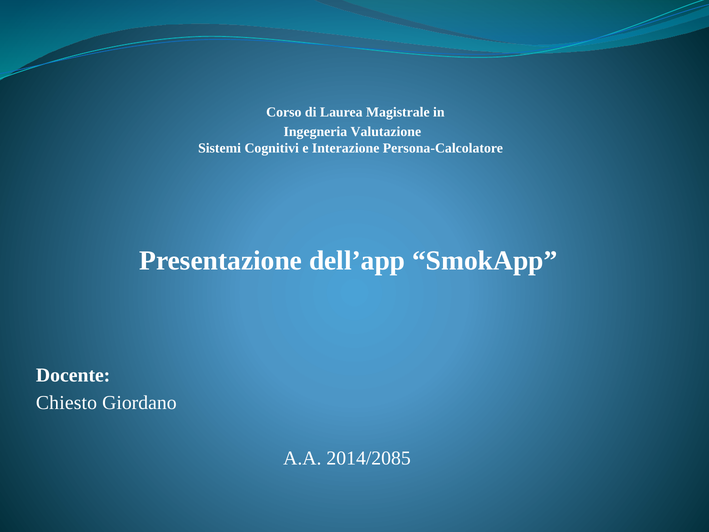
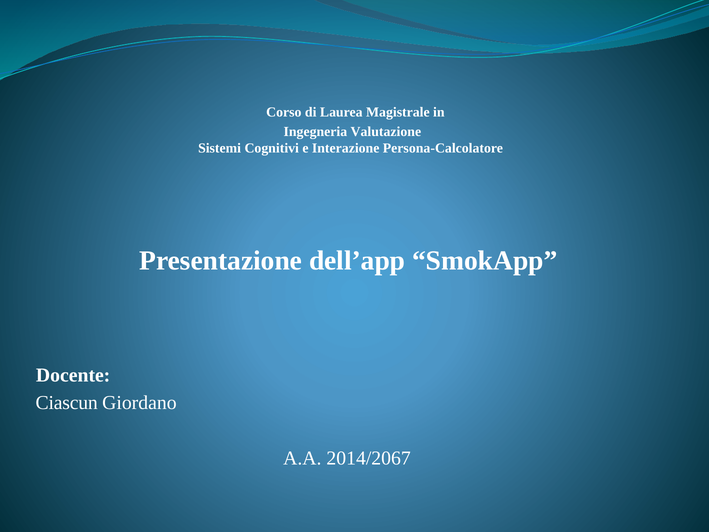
Chiesto: Chiesto -> Ciascun (67, 403)
2014/2085: 2014/2085 -> 2014/2067 (369, 458)
